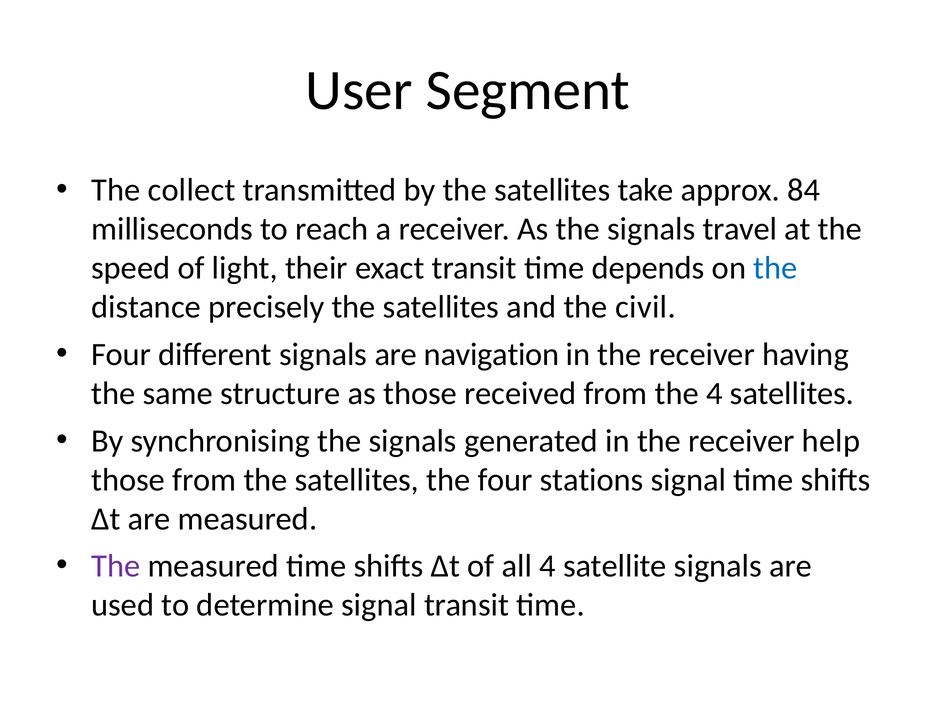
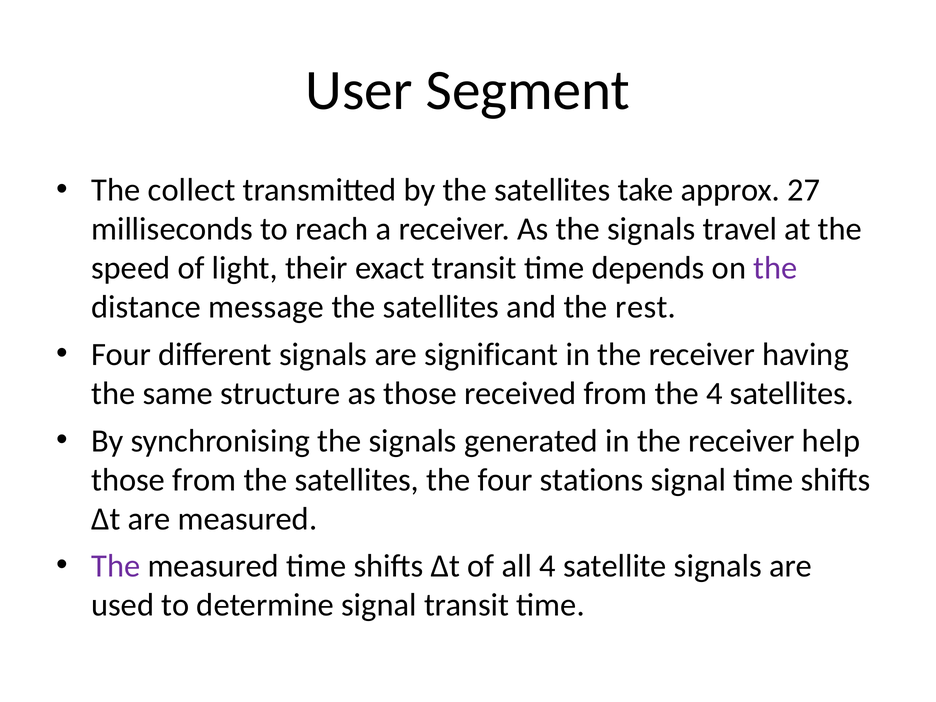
84: 84 -> 27 (804, 190)
the colour: blue -> purple (775, 268)
precisely: precisely -> message (266, 307)
civil: civil -> rest (646, 307)
navigation: navigation -> significant (491, 355)
